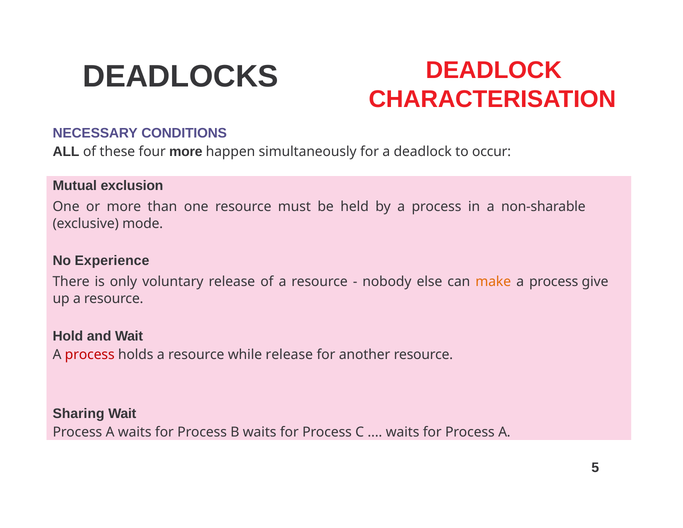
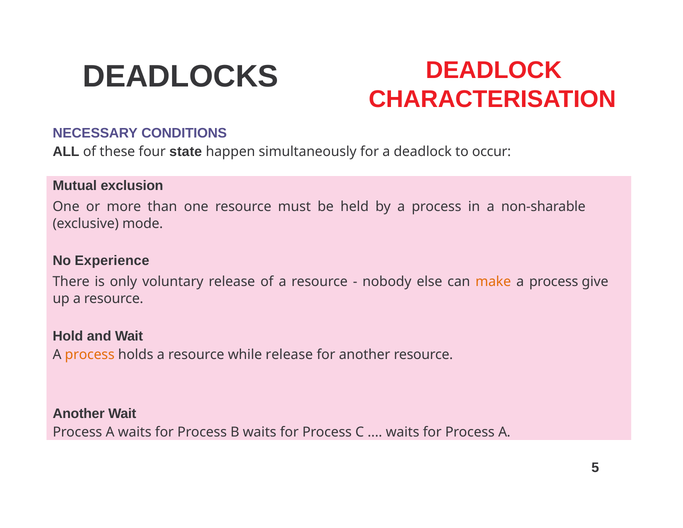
four more: more -> state (186, 151)
process colour: red -> orange (90, 355)
Sharing: Sharing -> Another (79, 413)
